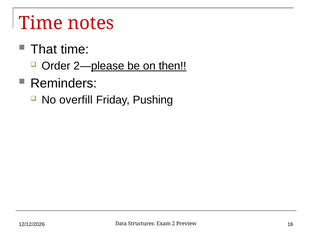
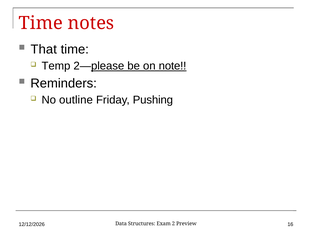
Order: Order -> Temp (56, 66)
then: then -> note (173, 66)
overfill: overfill -> outline (76, 100)
